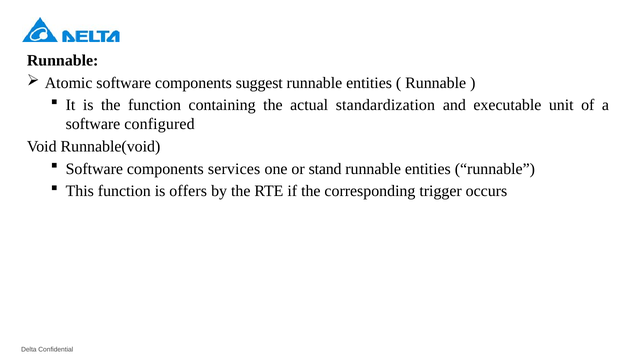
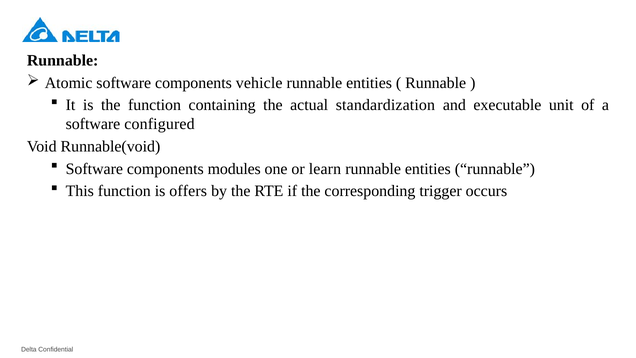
suggest: suggest -> vehicle (259, 83)
services: services -> modules (234, 169)
stand: stand -> learn (325, 169)
